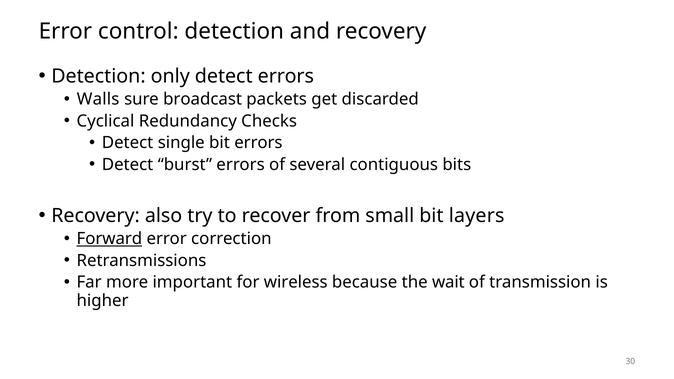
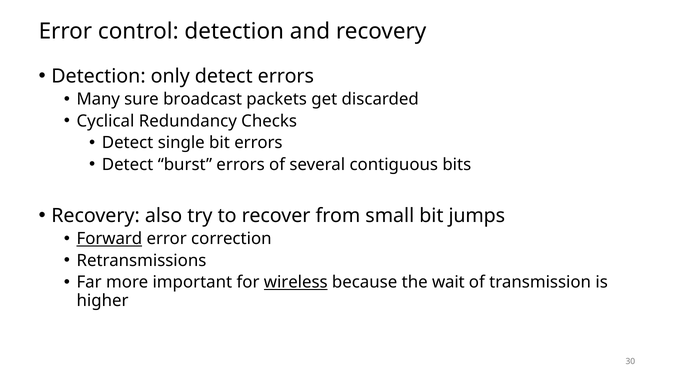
Walls: Walls -> Many (98, 99)
layers: layers -> jumps (477, 216)
wireless underline: none -> present (296, 282)
